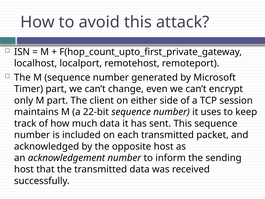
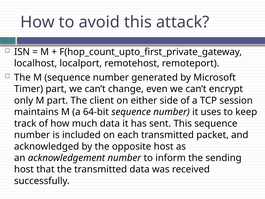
22-bit: 22-bit -> 64-bit (96, 112)
